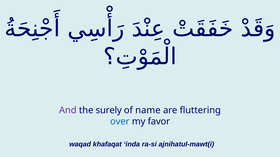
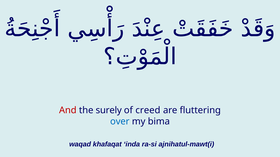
And colour: purple -> red (68, 111)
name: name -> creed (148, 111)
favor: favor -> bima (159, 122)
